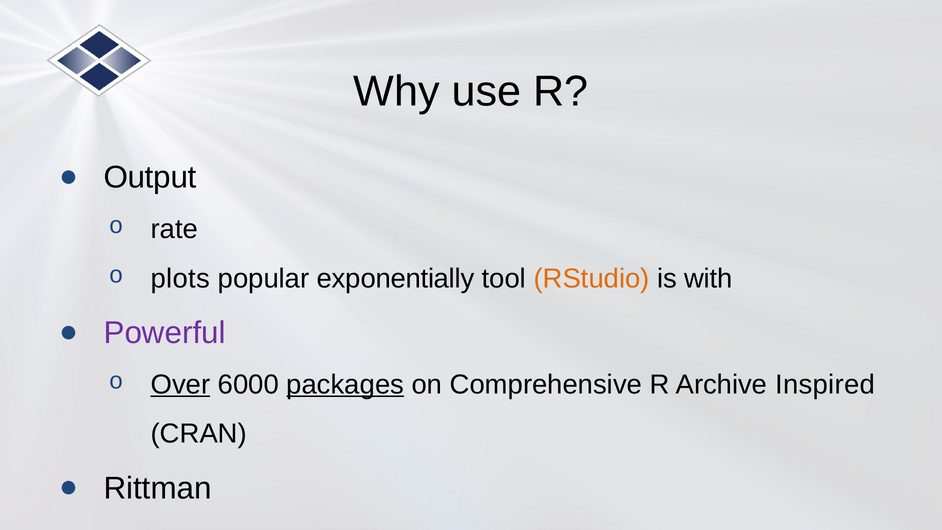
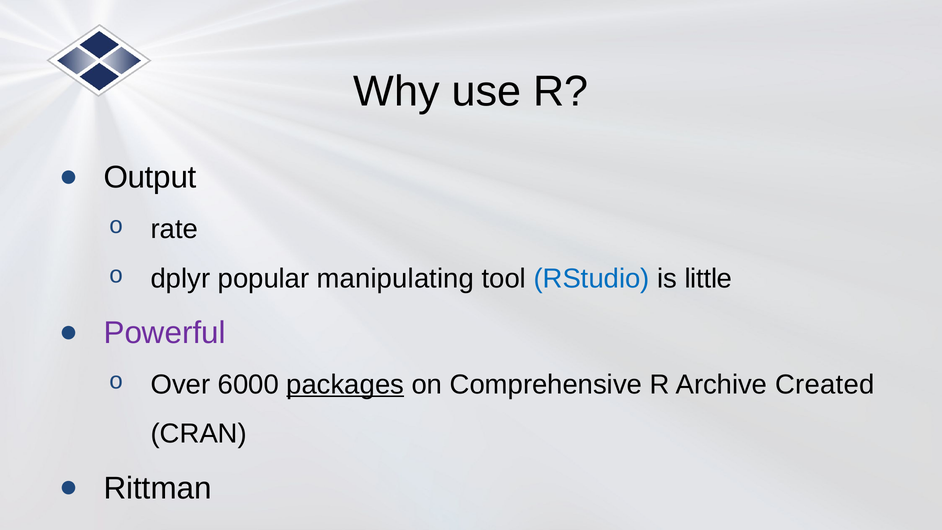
plots: plots -> dplyr (180, 278)
exponentially: exponentially -> manipulating (396, 278)
RStudio colour: orange -> blue (592, 278)
with: with -> little (708, 278)
Over underline: present -> none (180, 384)
Inspired: Inspired -> Created (825, 384)
